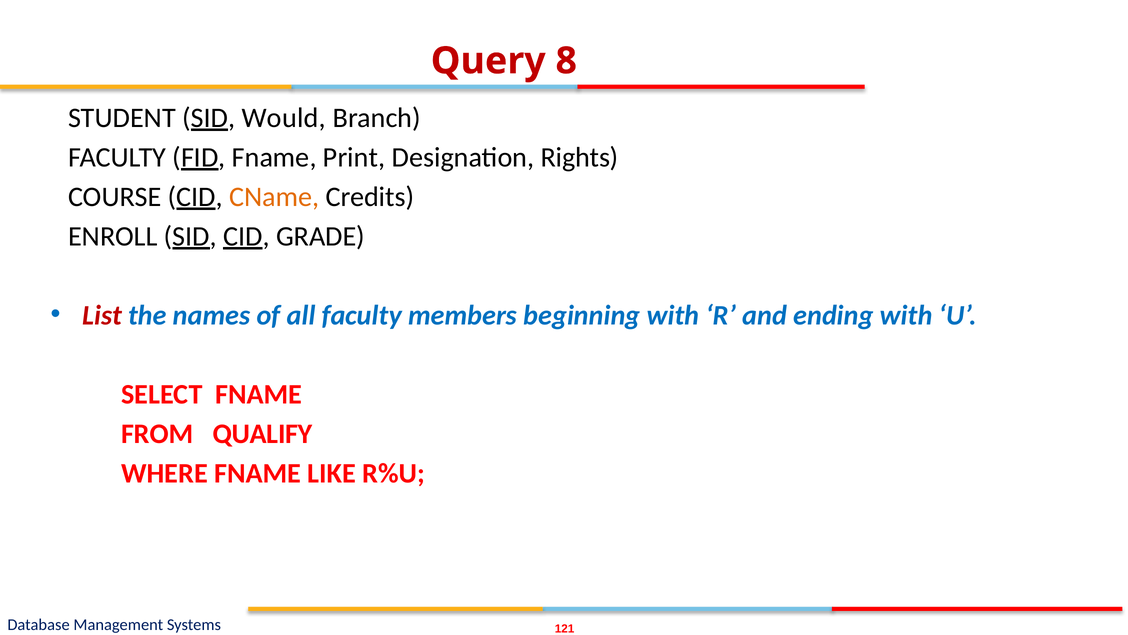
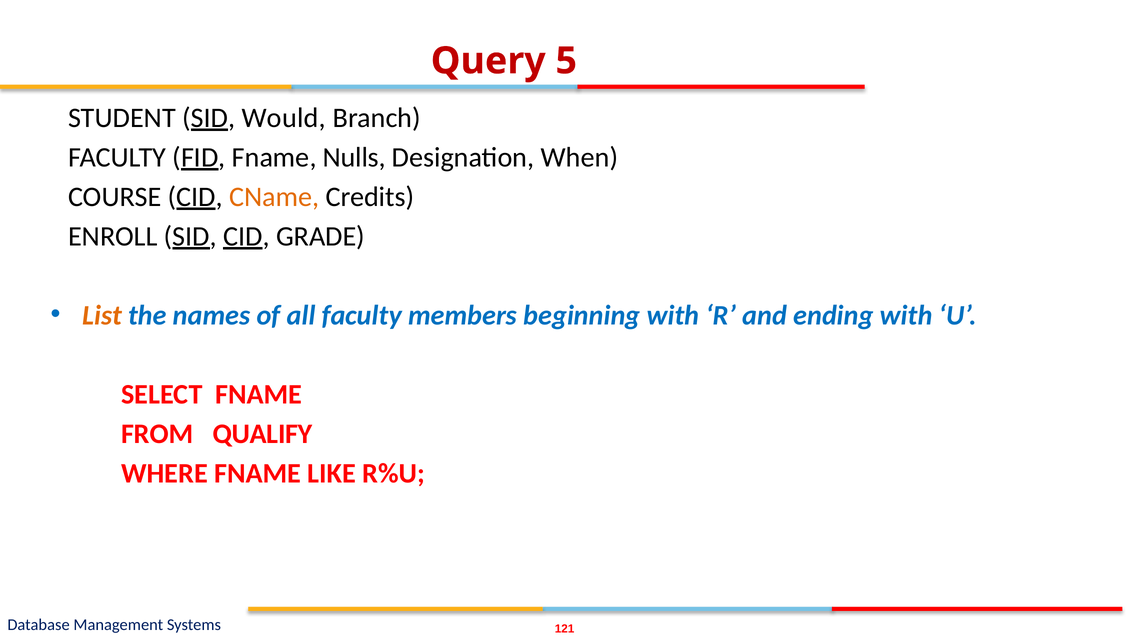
8: 8 -> 5 (566, 61)
Print: Print -> Nulls (354, 157)
Rights: Rights -> When (579, 157)
List colour: red -> orange (102, 315)
